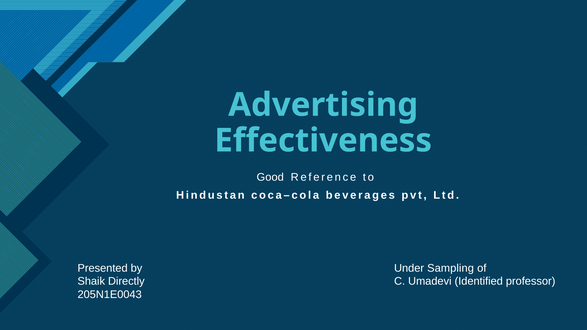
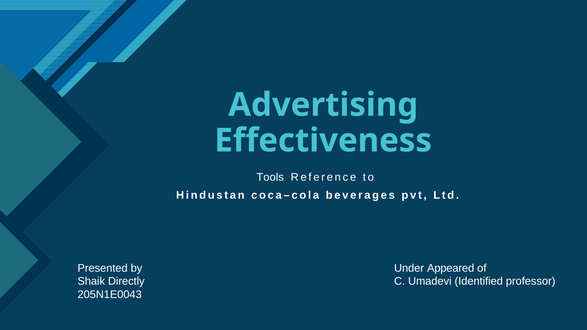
Good: Good -> Tools (270, 177)
Sampling: Sampling -> Appeared (451, 268)
